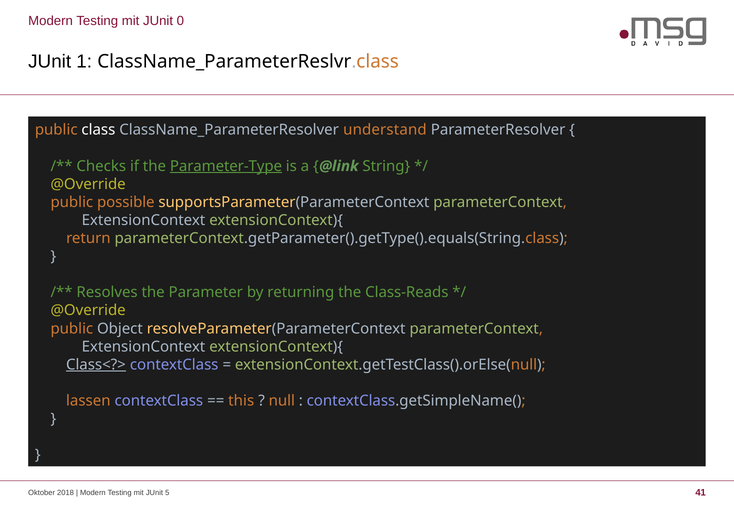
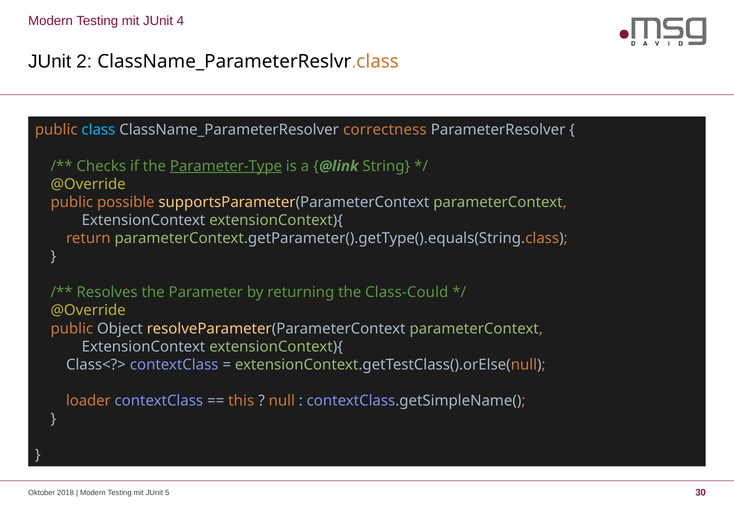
0: 0 -> 4 (180, 21)
1: 1 -> 2 (84, 62)
class colour: white -> light blue (98, 130)
understand: understand -> correctness (385, 130)
Class-Reads: Class-Reads -> Class-Could (407, 293)
Class<?> underline: present -> none (96, 365)
lassen: lassen -> loader (88, 401)
41: 41 -> 30 (701, 493)
